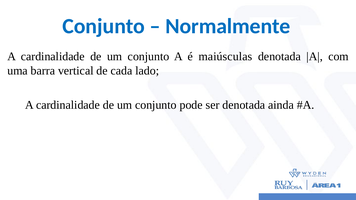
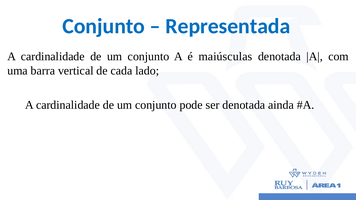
Normalmente: Normalmente -> Representada (228, 26)
